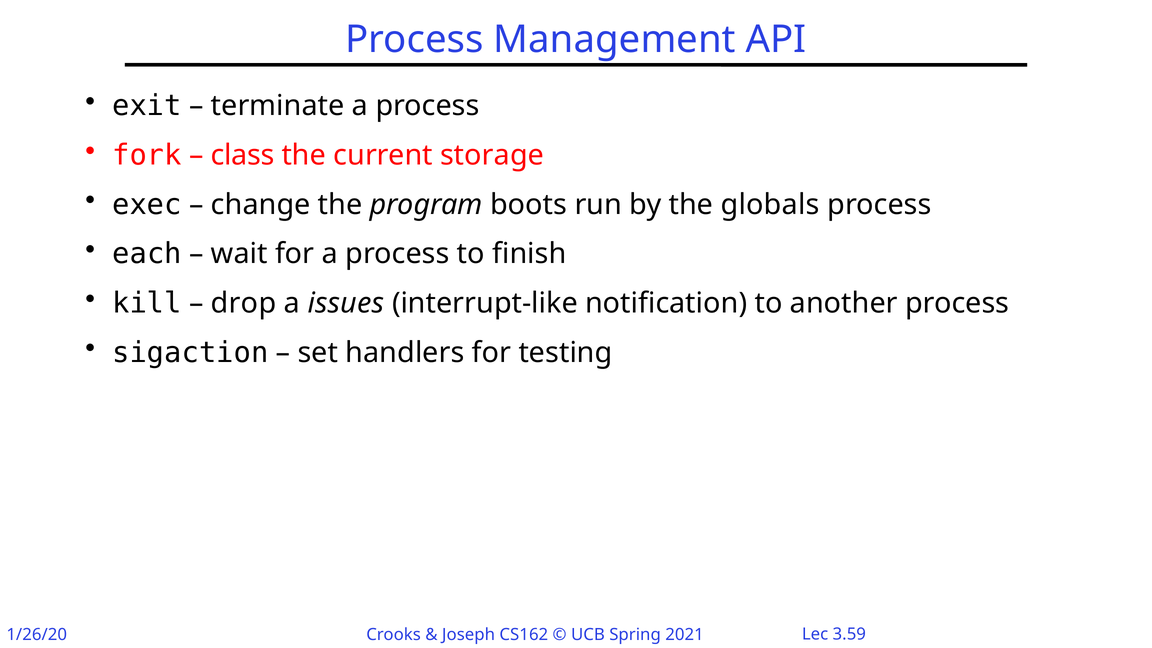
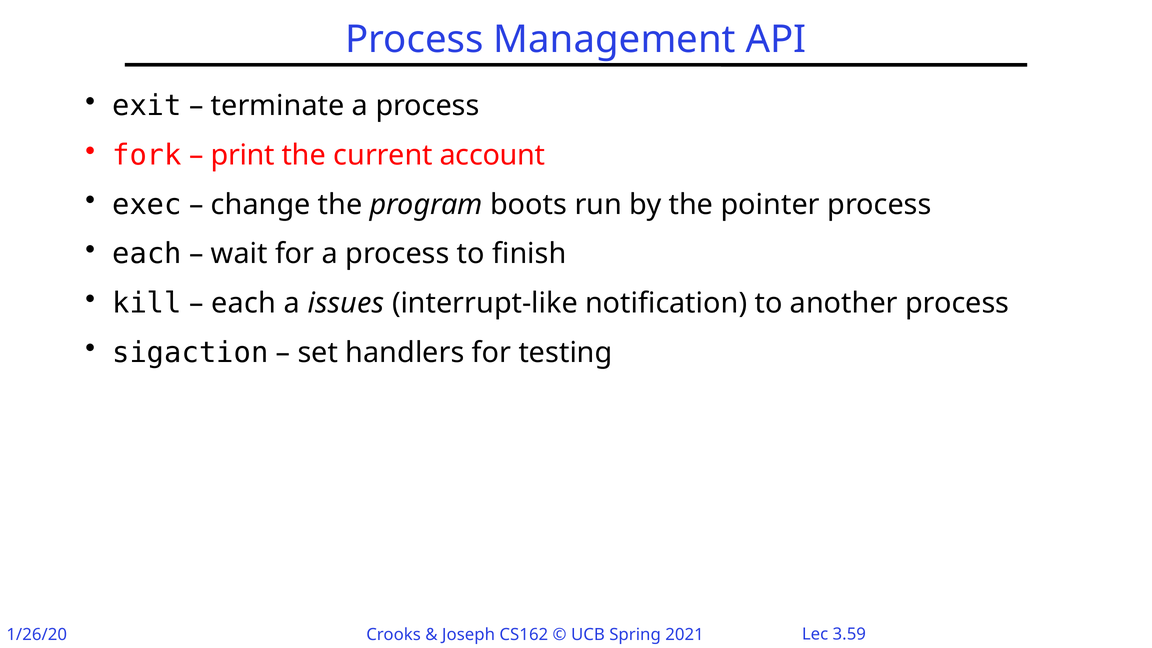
class: class -> print (243, 155)
storage: storage -> account (492, 155)
globals: globals -> pointer (770, 205)
drop: drop -> each (244, 303)
